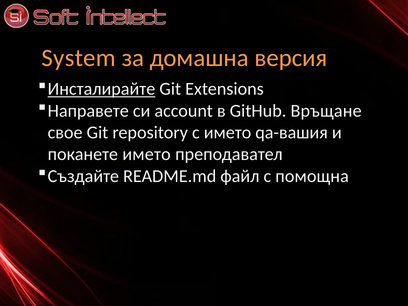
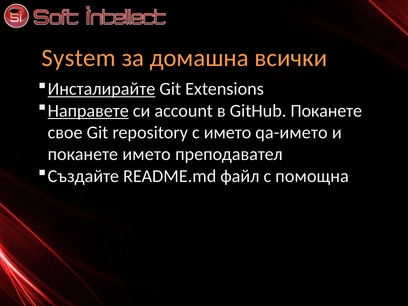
версия: версия -> всички (291, 58)
Направете underline: none -> present (88, 111)
GitHub Връщане: Връщане -> Поканете (326, 111)
qa-вашия: qa-вашия -> qa-името (291, 132)
